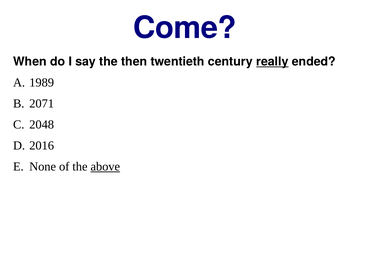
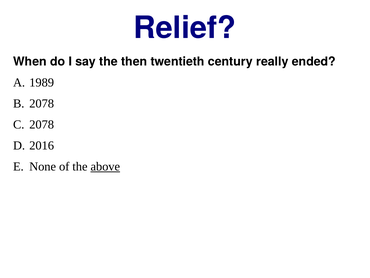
Come: Come -> Relief (185, 28)
really underline: present -> none (272, 61)
2071: 2071 -> 2078 (42, 103)
2048: 2048 -> 2078 (42, 124)
